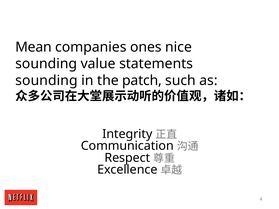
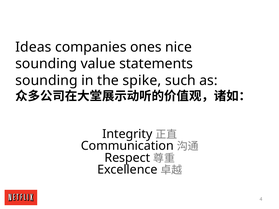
Mean: Mean -> Ideas (33, 47)
patch: patch -> spike (142, 81)
